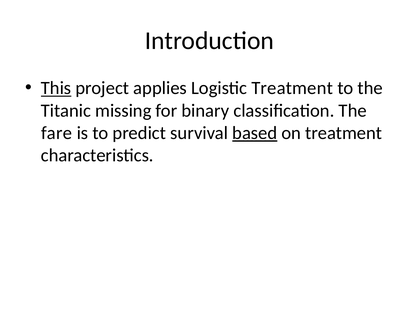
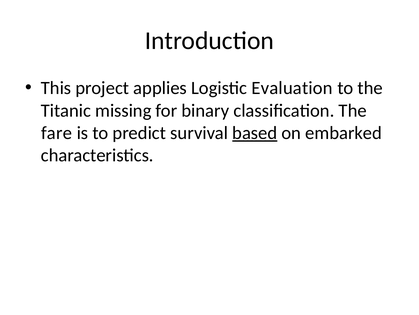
This underline: present -> none (56, 88)
Logistic Treatment: Treatment -> Evaluation (292, 88)
on treatment: treatment -> embarked (344, 133)
